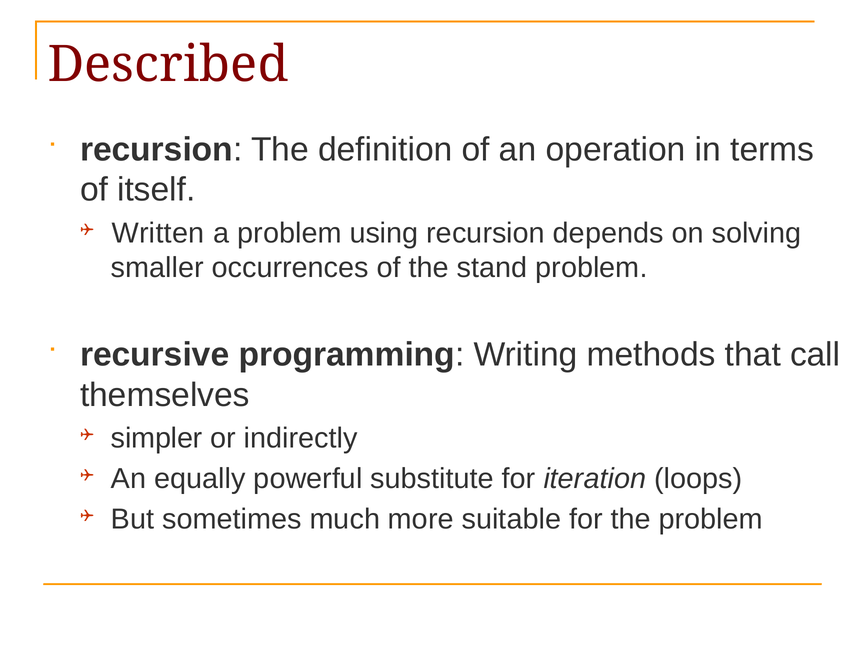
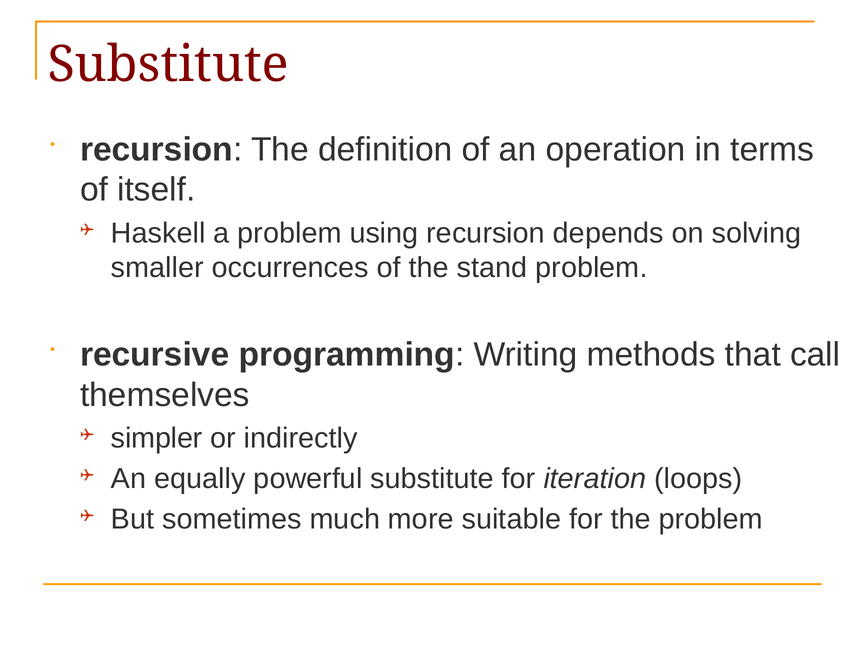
Described: Described -> Substitute (168, 64)
Written: Written -> Haskell (158, 233)
